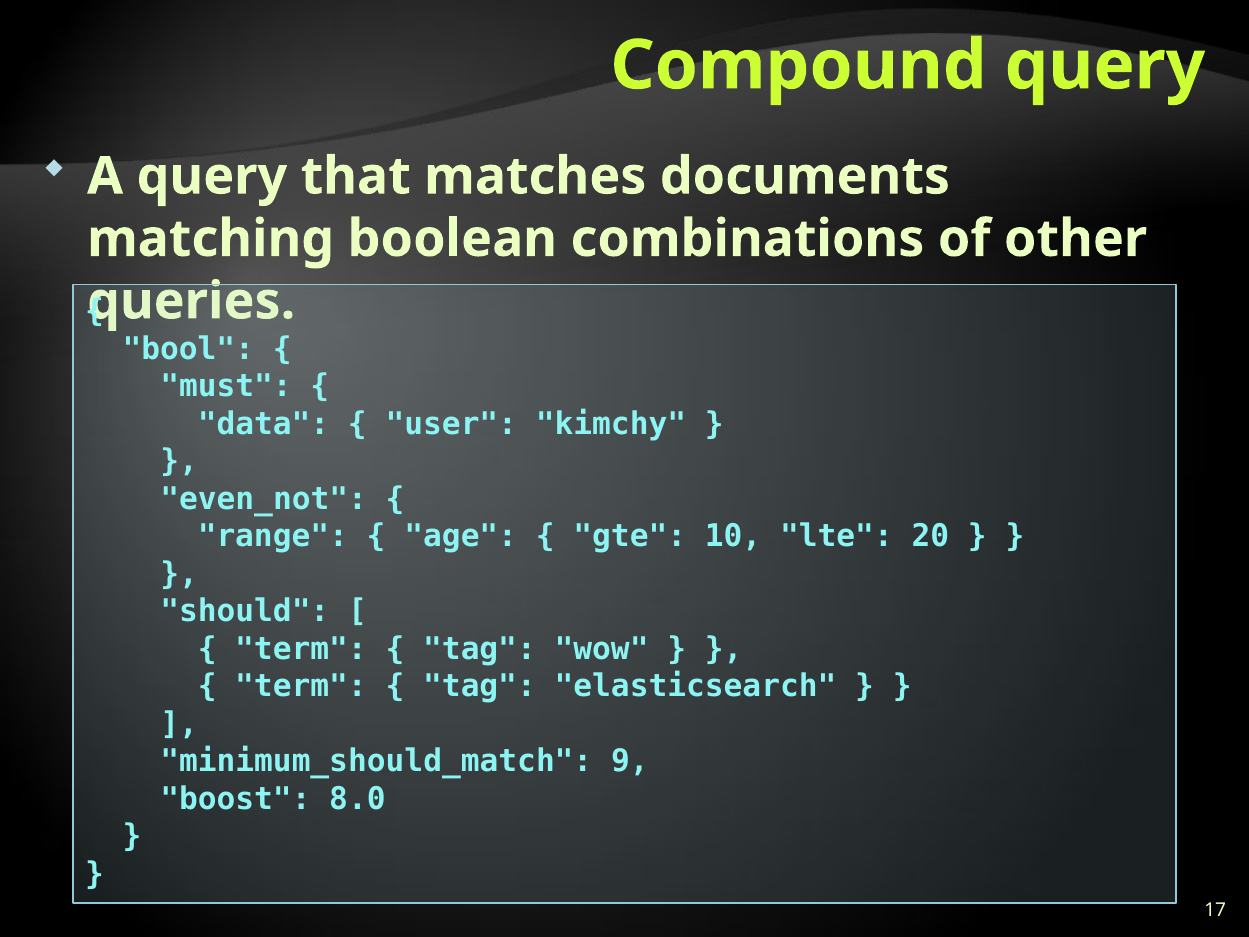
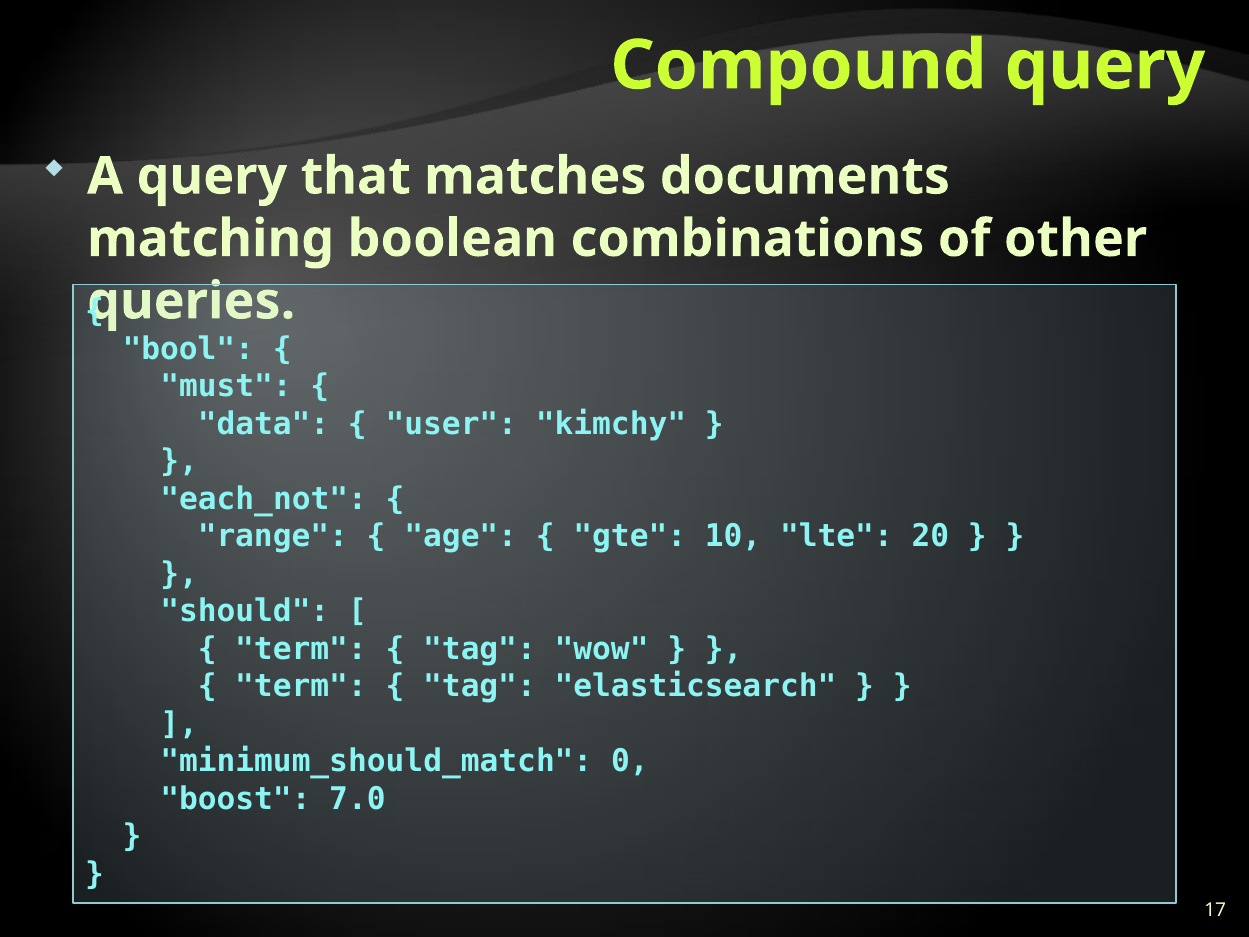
even_not: even_not -> each_not (264, 499)
9: 9 -> 0 (630, 761)
8.0: 8.0 -> 7.0 (357, 799)
